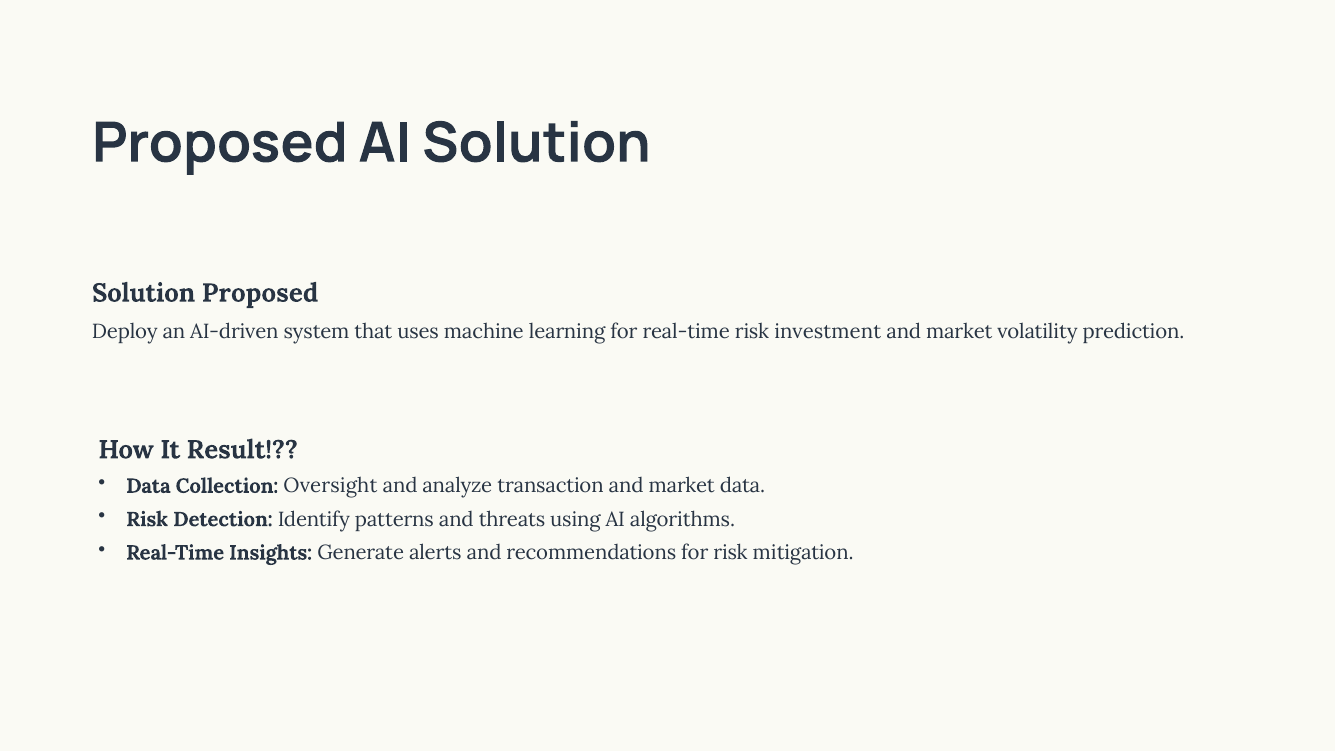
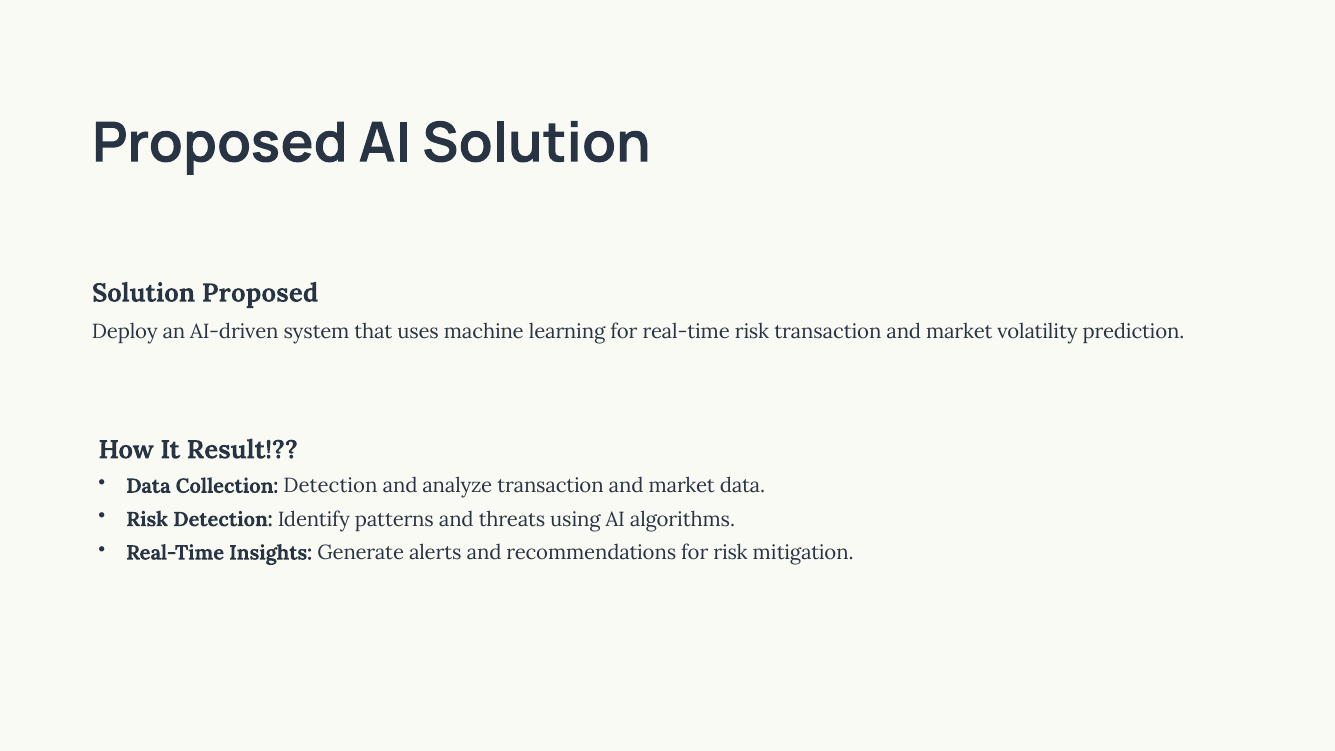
risk investment: investment -> transaction (828, 331)
Collection Oversight: Oversight -> Detection (331, 486)
